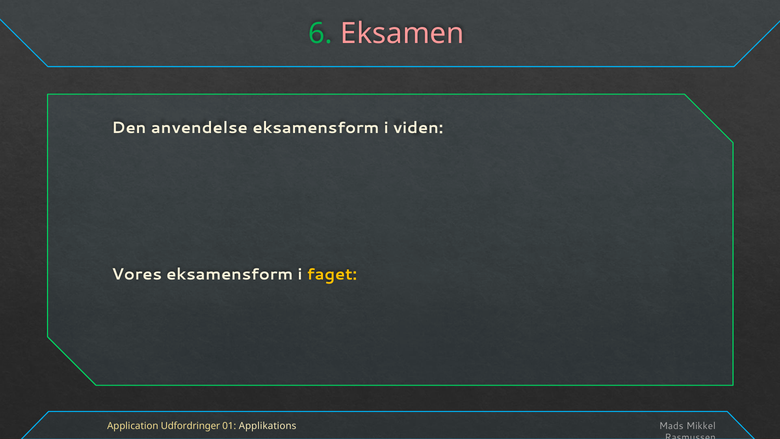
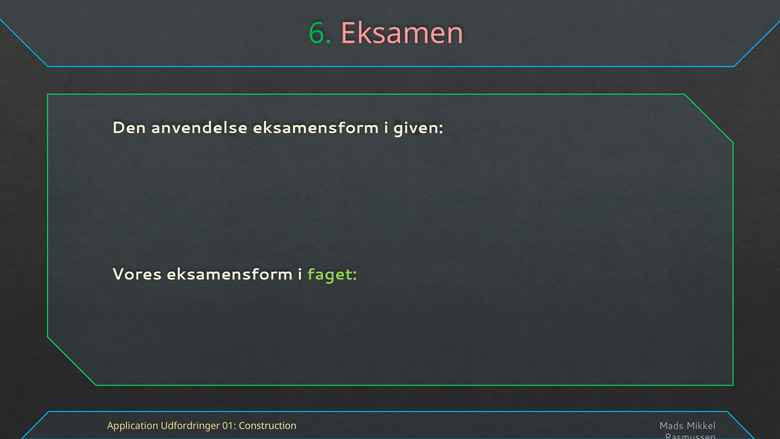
viden: viden -> given (418, 128)
faget colour: yellow -> light green (332, 274)
Applikations: Applikations -> Construction (268, 426)
